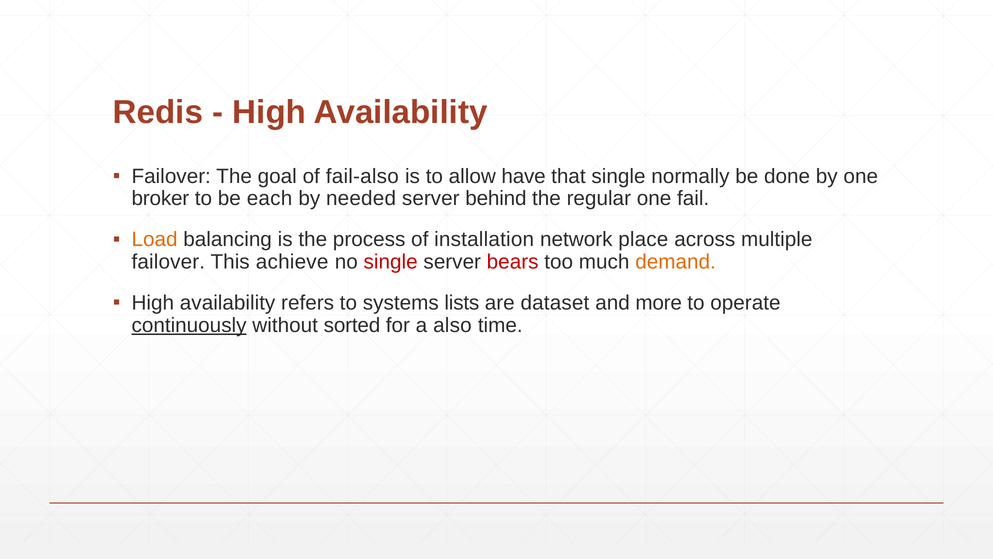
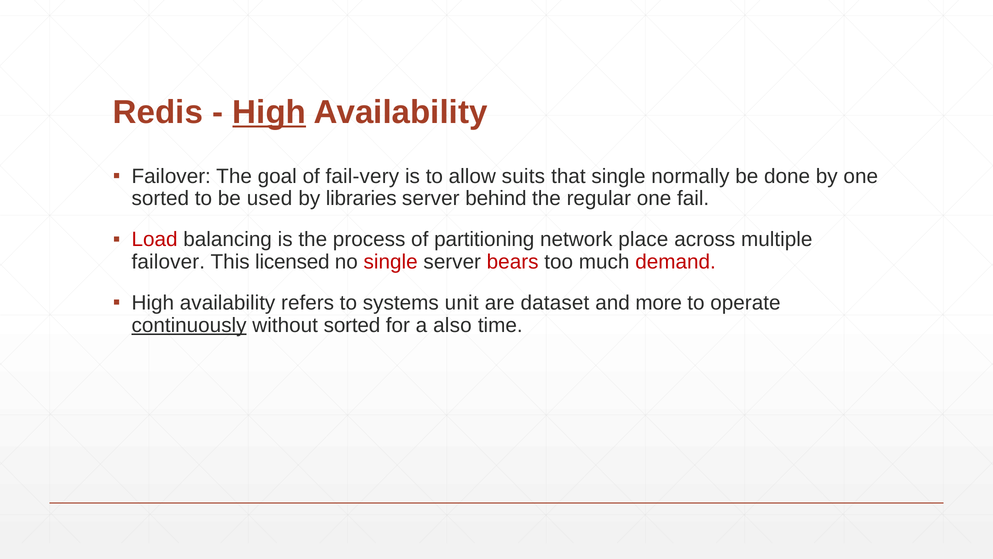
High underline: none -> present (269, 112)
fail-also: fail-also -> fail-very (362, 176)
have: have -> suits (523, 176)
broker: broker -> sorted (160, 198)
each: each -> used (270, 198)
needed: needed -> libraries (361, 198)
Load colour: orange -> red (155, 239)
installation: installation -> partitioning (484, 239)
achieve: achieve -> licensed (292, 262)
demand colour: orange -> red (676, 262)
lists: lists -> unit (462, 303)
